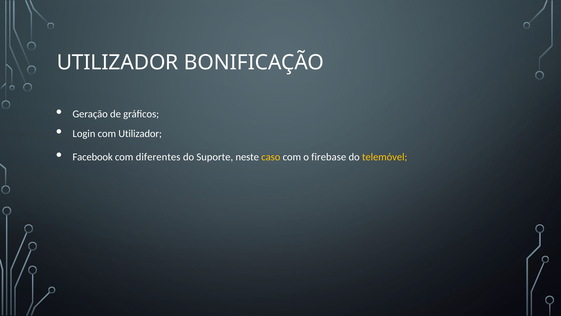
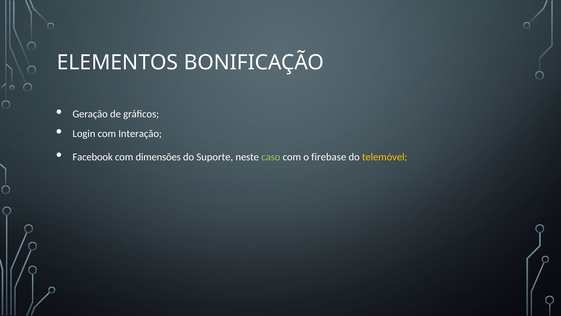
UTILIZADOR: UTILIZADOR -> ELEMENTOS (117, 62)
com Utilizador: Utilizador -> Interação (140, 134)
diferentes: diferentes -> dimensões (158, 157)
caso colour: yellow -> light green (271, 157)
